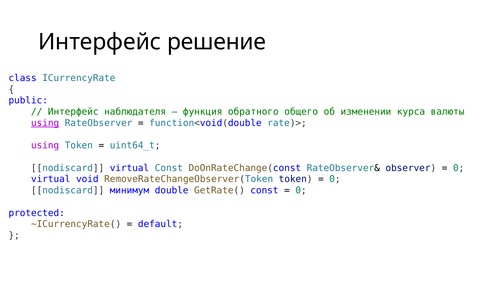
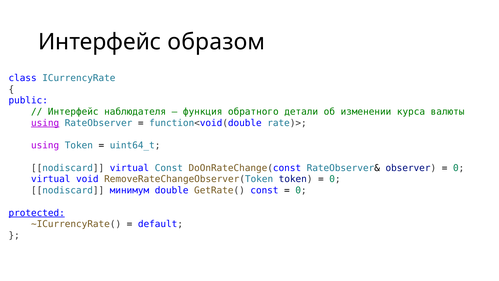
решение: решение -> образом (216, 42)
общего: общего -> детали (301, 112)
protected underline: none -> present (37, 213)
